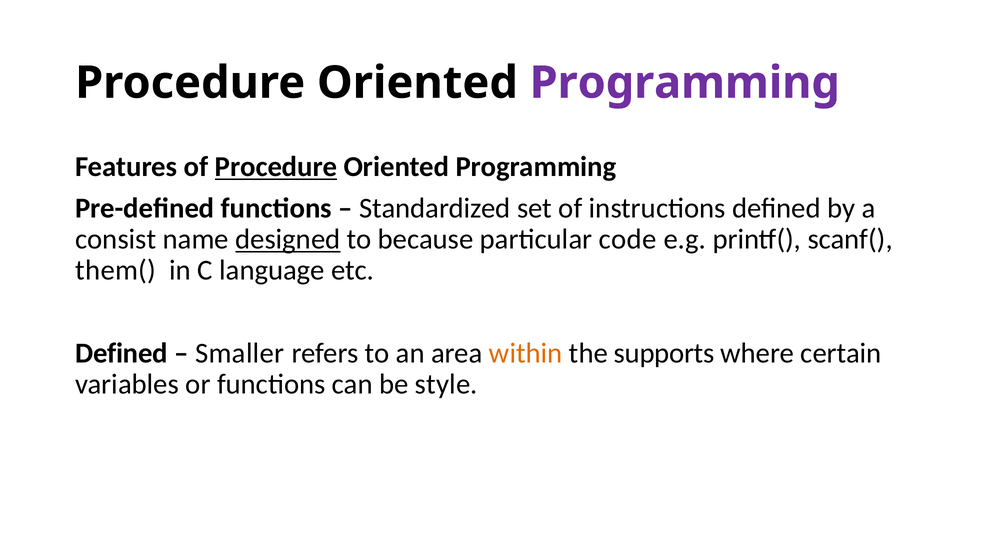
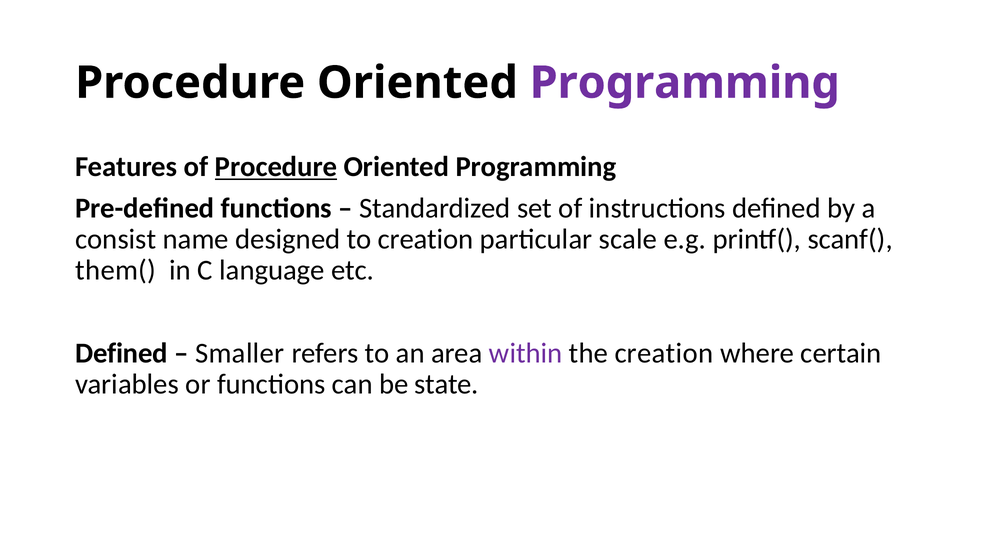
designed underline: present -> none (288, 239)
to because: because -> creation (426, 239)
code: code -> scale (628, 239)
within colour: orange -> purple (526, 353)
the supports: supports -> creation (664, 353)
style: style -> state (447, 384)
